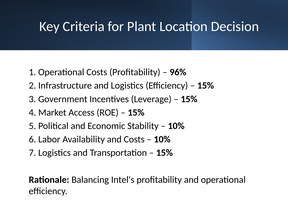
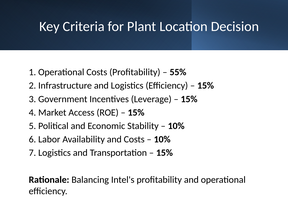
96%: 96% -> 55% (178, 72)
